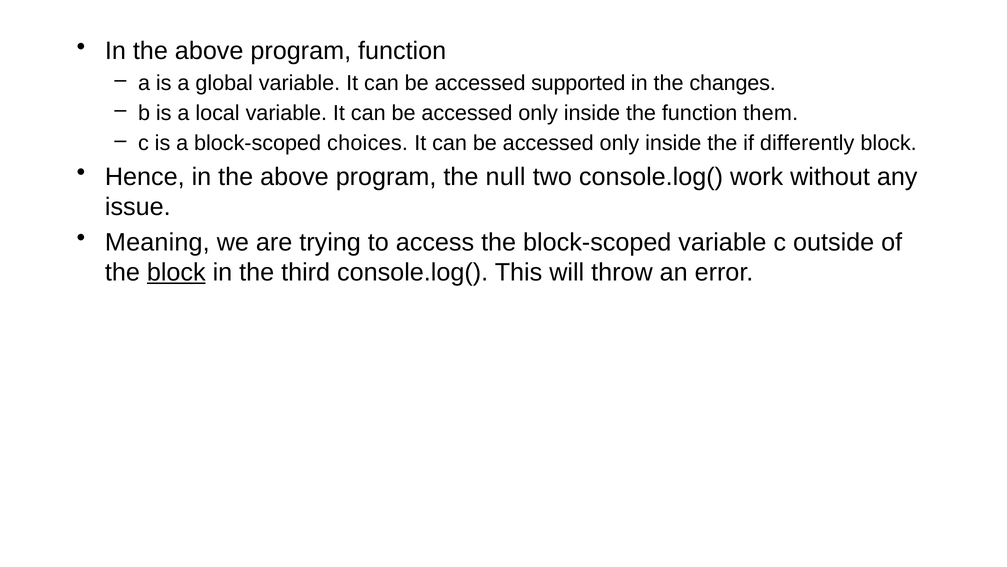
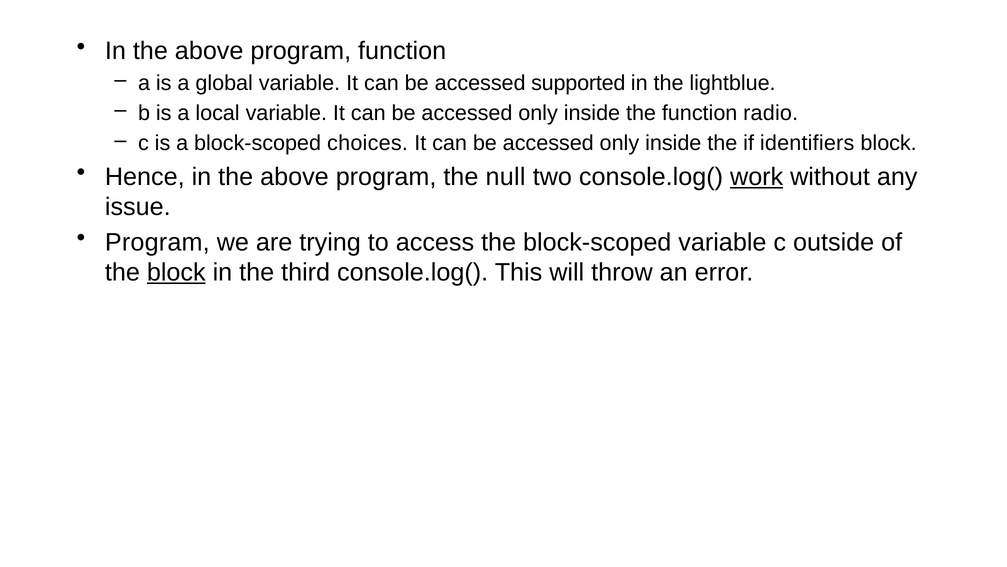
changes: changes -> lightblue (733, 83)
them: them -> radio (771, 113)
differently: differently -> identifiers (807, 143)
work underline: none -> present (757, 177)
Meaning: Meaning -> Program (157, 242)
